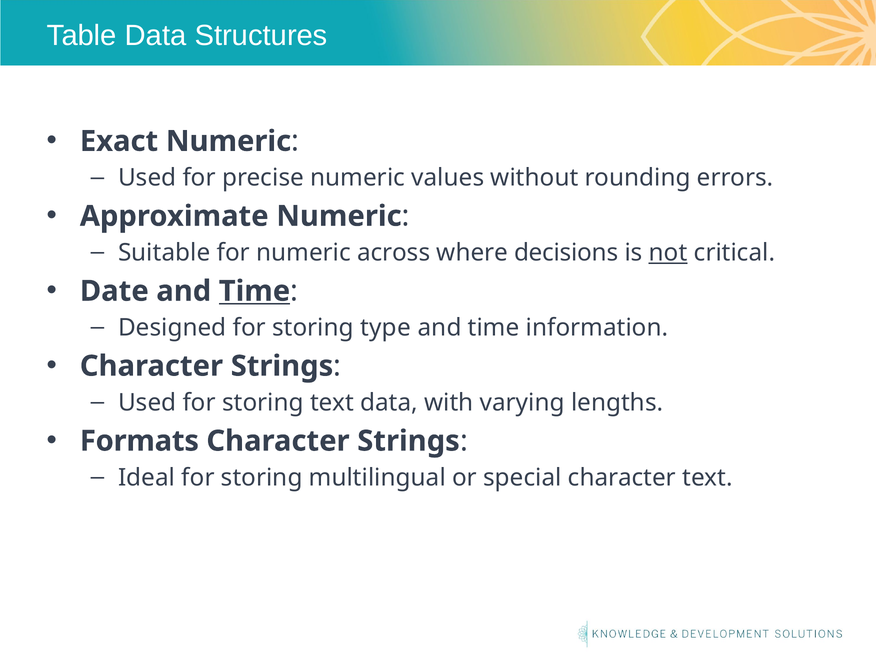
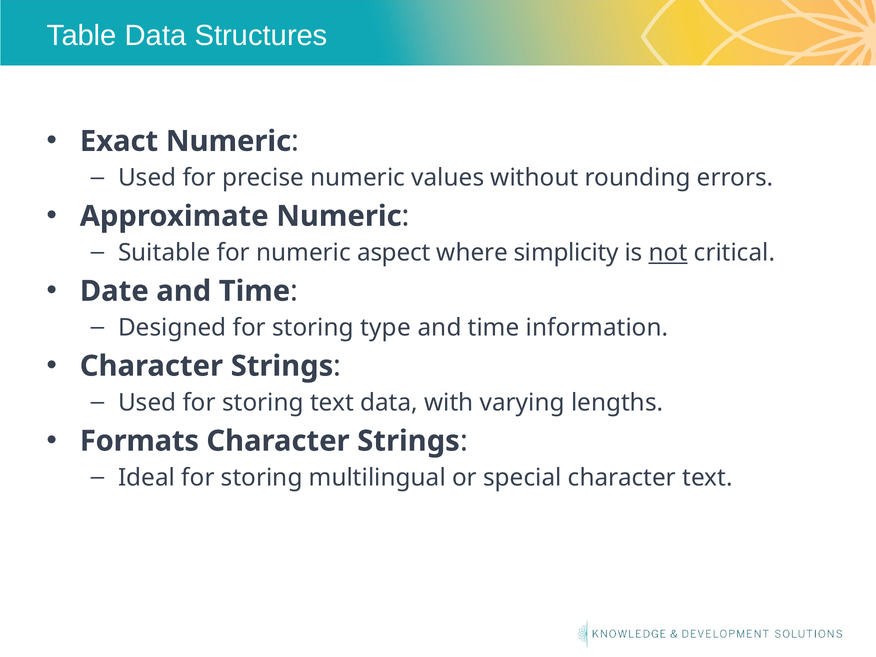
across: across -> aspect (394, 253)
decisions: decisions -> simplicity (566, 253)
Time underline: present -> none (254, 291)
